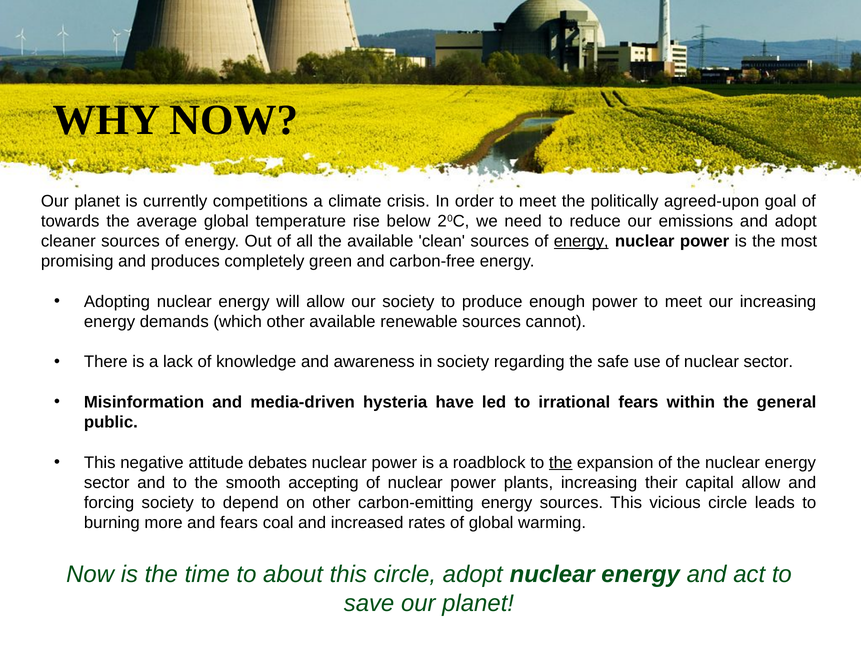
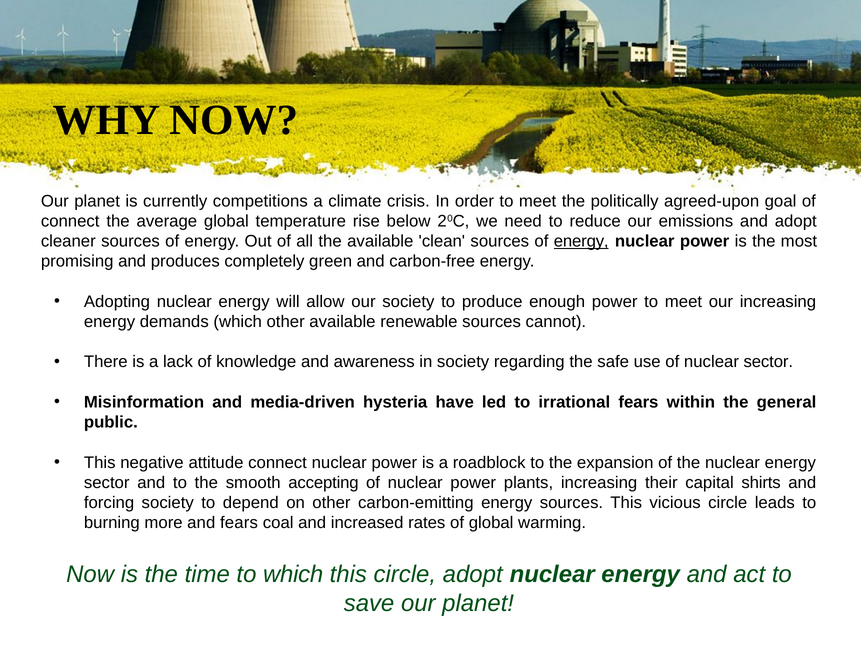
towards: towards -> connect (70, 221)
attitude debates: debates -> connect (278, 462)
the underline: present -> none (561, 462)
capital allow: allow -> shirts (761, 482)
to about: about -> which (293, 574)
